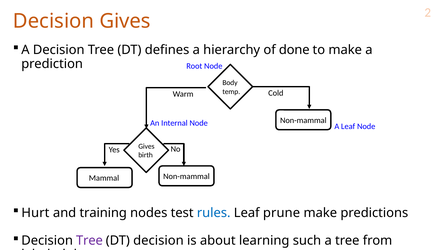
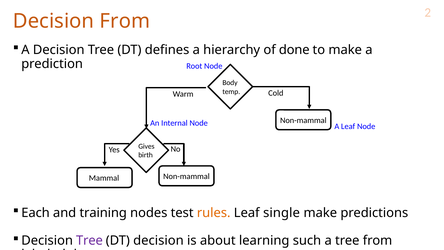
Decision Gives: Gives -> From (125, 21)
Hurt: Hurt -> Each (36, 213)
rules colour: blue -> orange (214, 213)
prune: prune -> single (282, 213)
